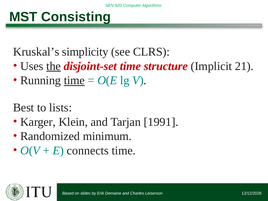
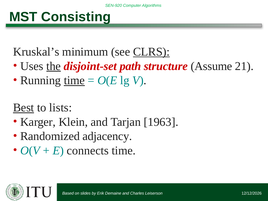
simplicity: simplicity -> minimum (85, 52)
CLRS underline: none -> present (151, 52)
disjoint-set time: time -> path (130, 66)
Implicit: Implicit -> Assume (211, 66)
Best underline: none -> present (24, 108)
1991: 1991 -> 1963 (161, 122)
minimum: minimum -> adjacency (107, 136)
